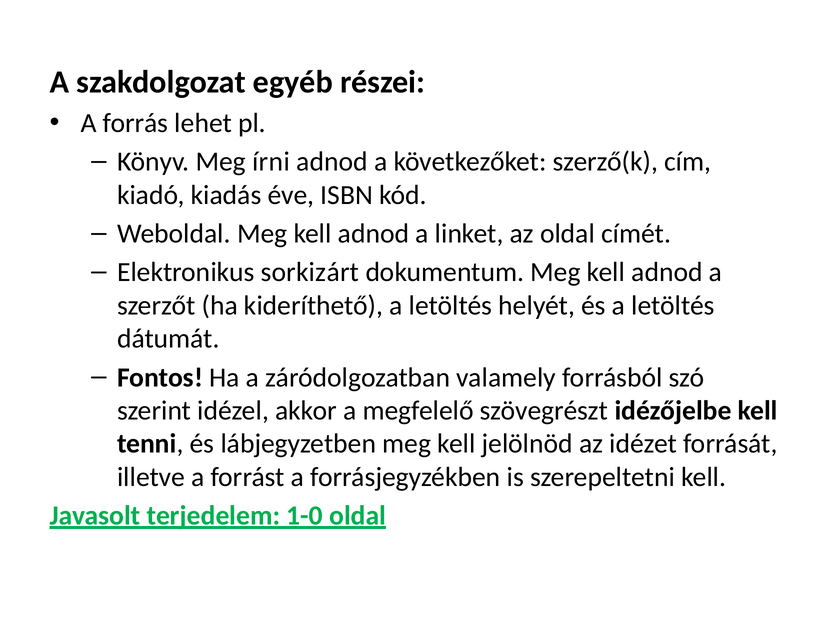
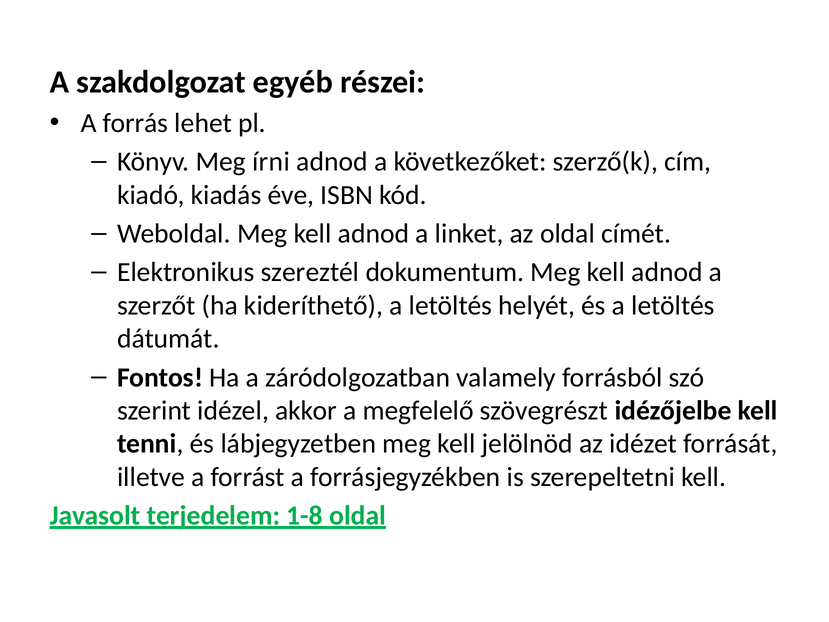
sorkizárt: sorkizárt -> szereztél (310, 272)
1-0: 1-0 -> 1-8 (305, 515)
